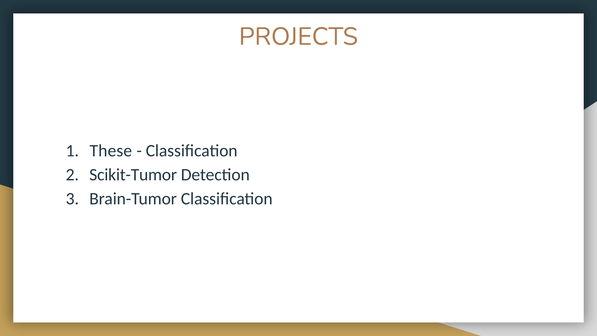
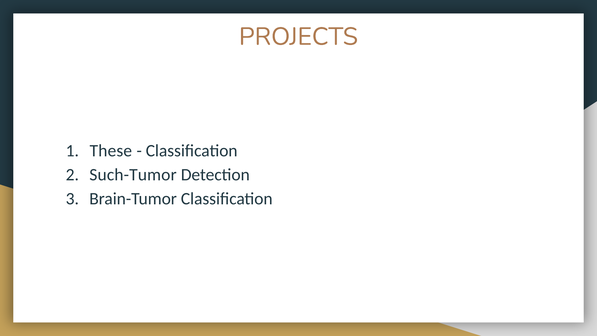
Scikit-Tumor: Scikit-Tumor -> Such-Tumor (133, 175)
